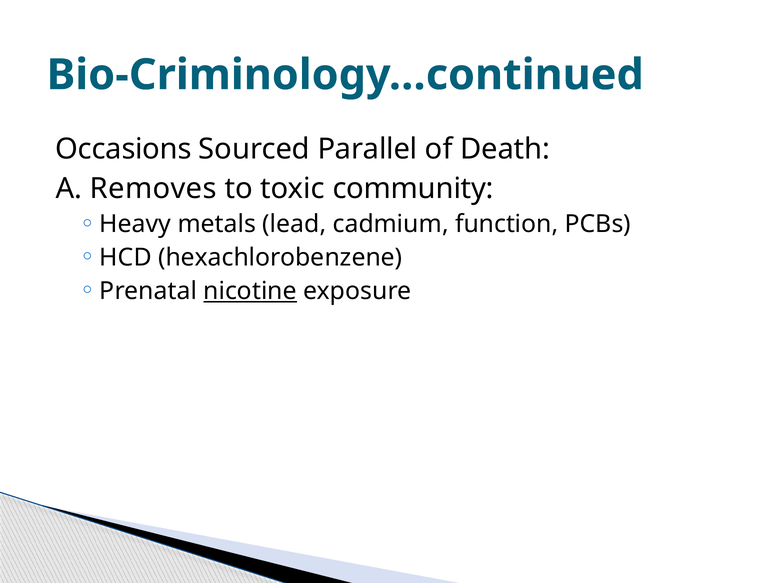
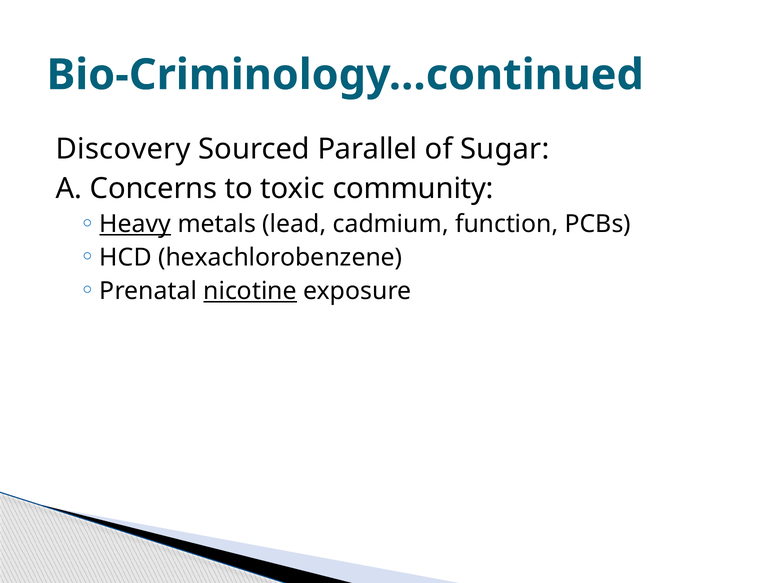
Occasions: Occasions -> Discovery (123, 149)
Death: Death -> Sugar (505, 149)
Removes: Removes -> Concerns (154, 189)
Heavy underline: none -> present (135, 224)
